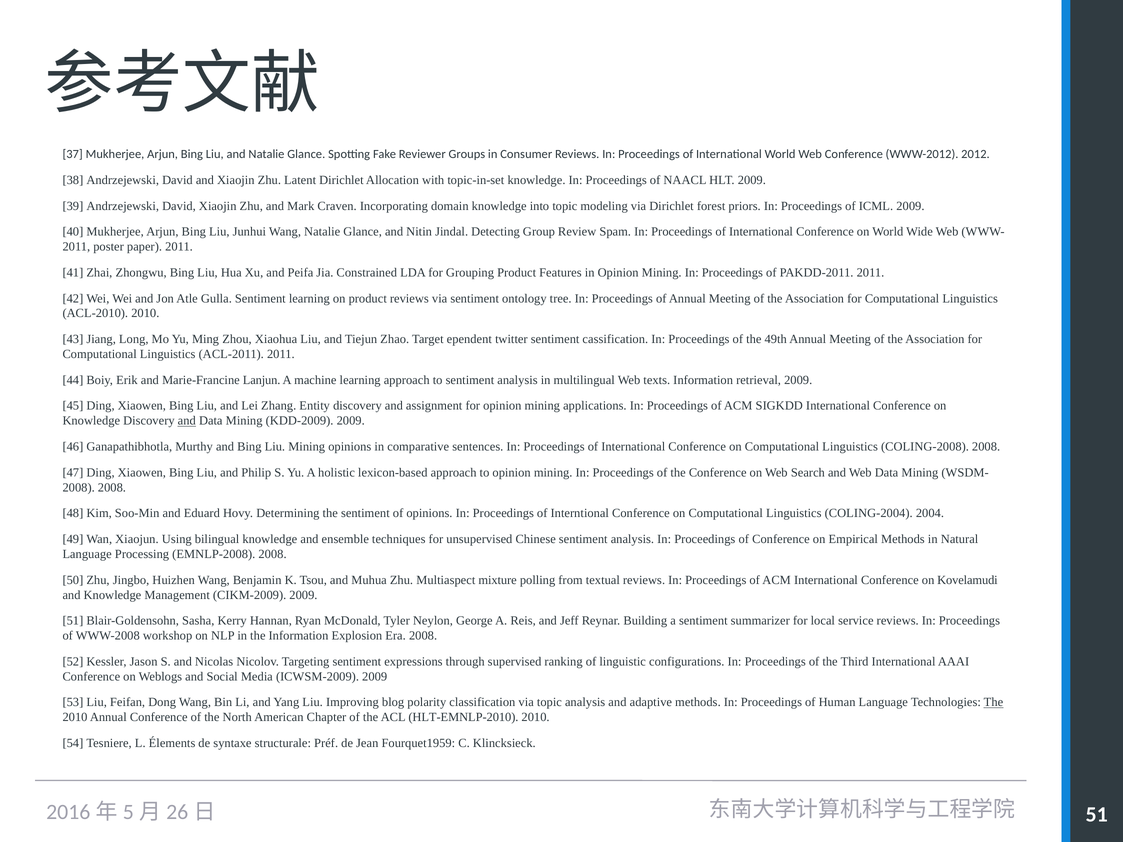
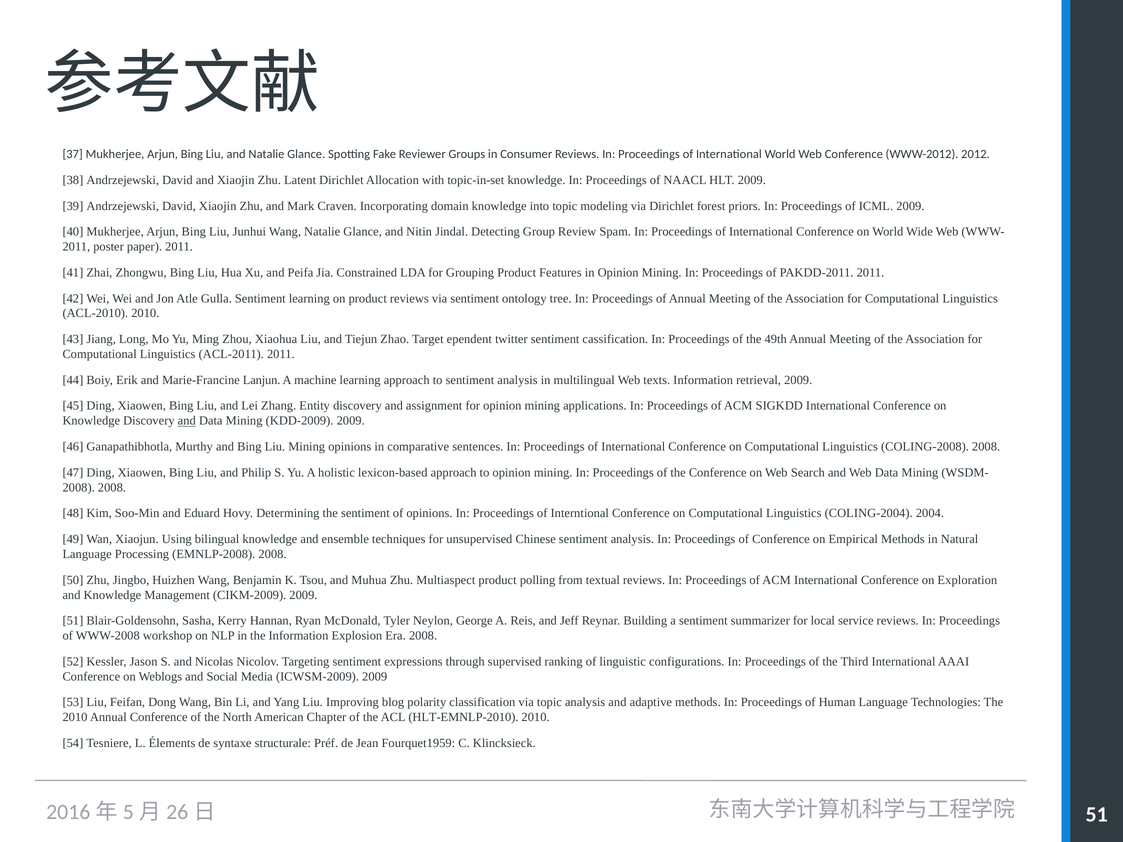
Multiaspect mixture: mixture -> product (498, 580)
Kovelamudi: Kovelamudi -> Exploration (967, 580)
The underline: present -> none (993, 703)
